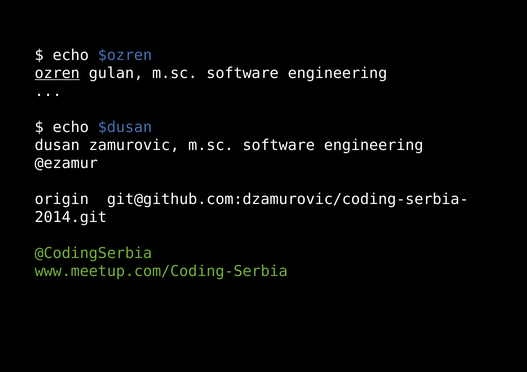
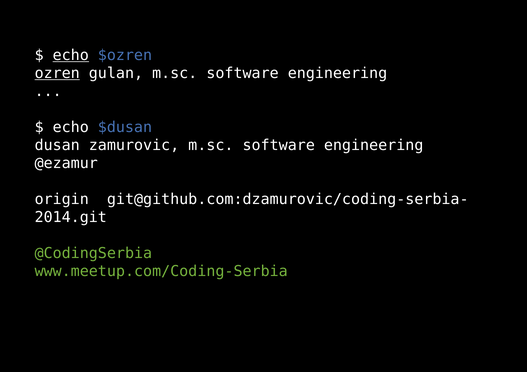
echo underline: none -> present (71, 55)
